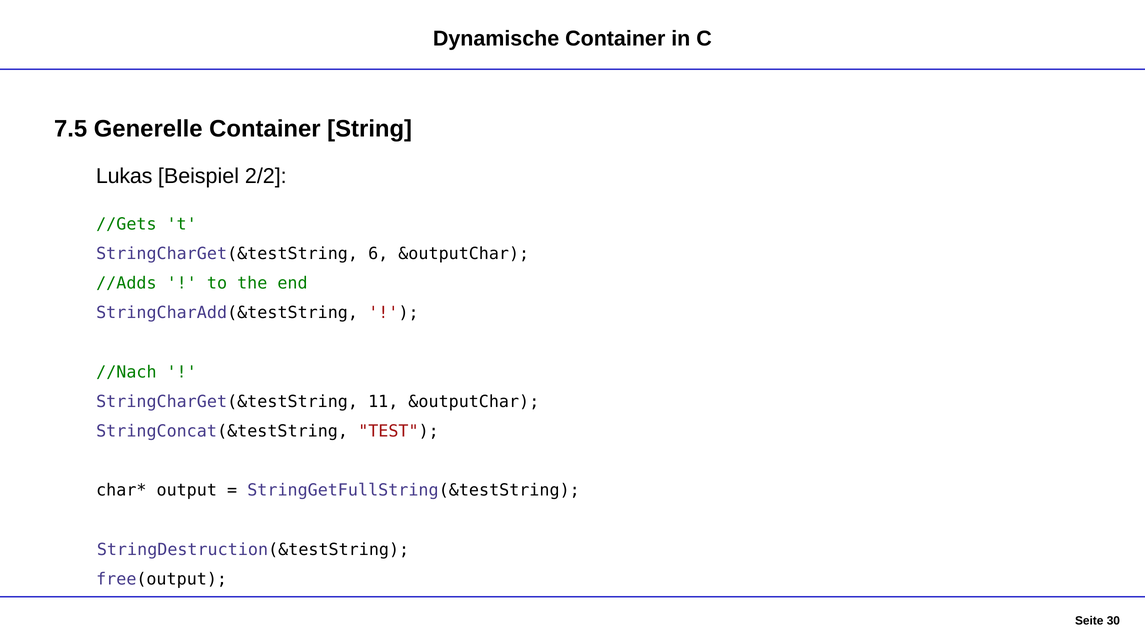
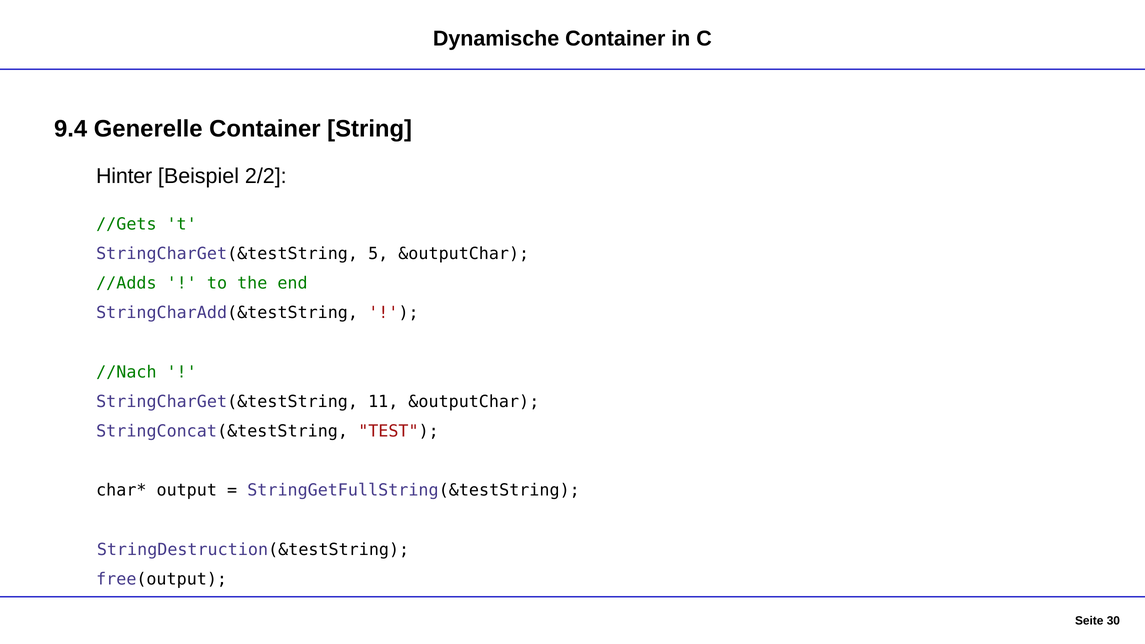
7.5: 7.5 -> 9.4 (71, 129)
Lukas: Lukas -> Hinter (124, 176)
6: 6 -> 5 (378, 254)
